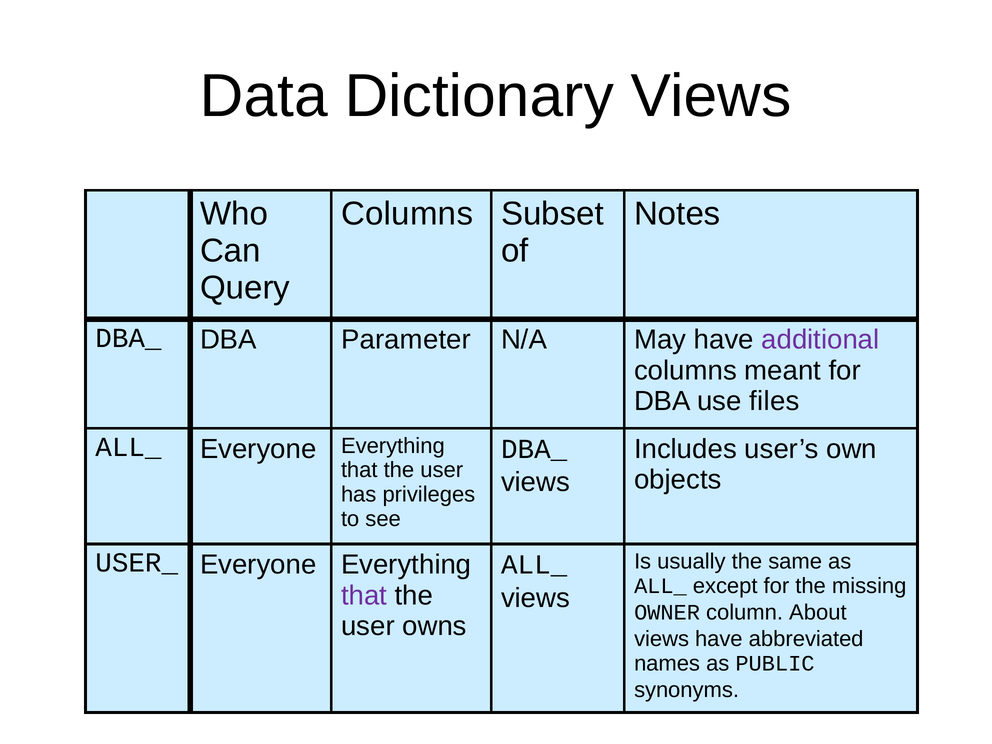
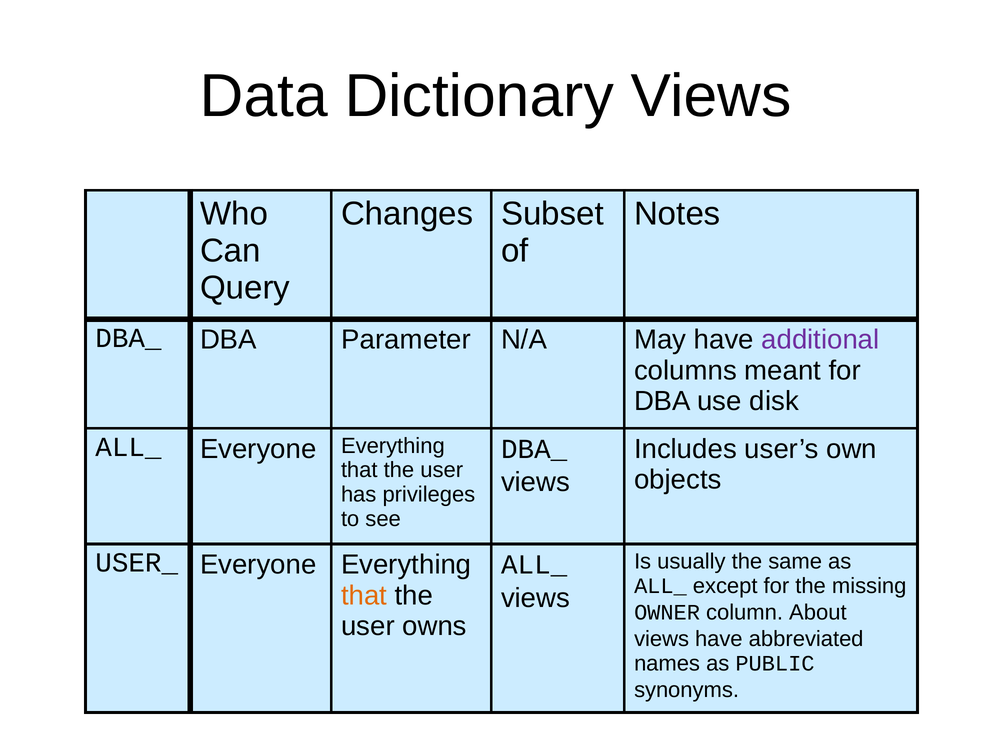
Columns: Columns -> Changes (407, 214)
files: files -> disk (774, 401)
that colour: purple -> orange (364, 595)
